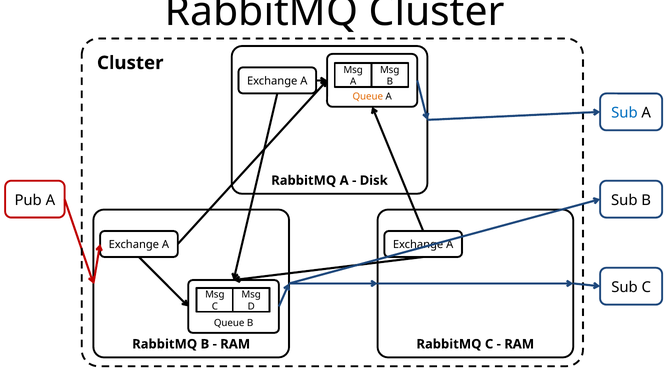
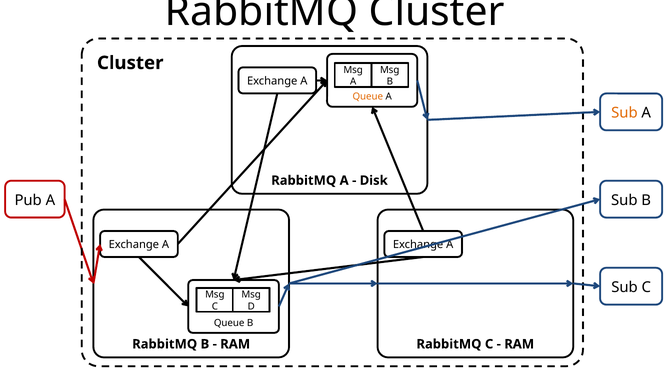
Sub colour: blue -> orange (624, 113)
